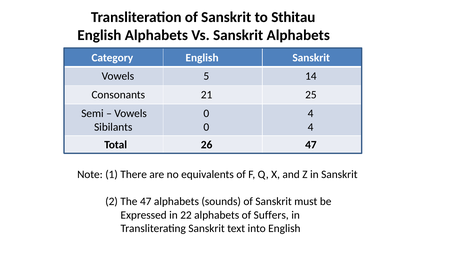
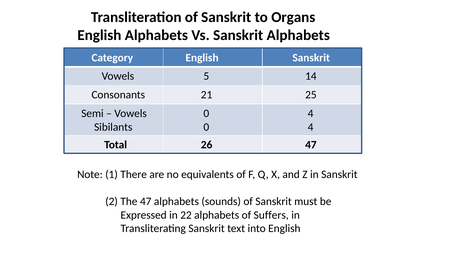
Sthitau: Sthitau -> Organs (293, 17)
